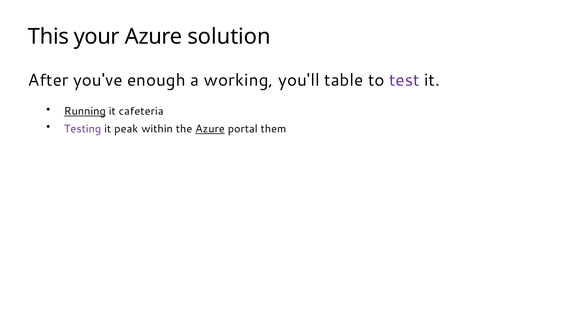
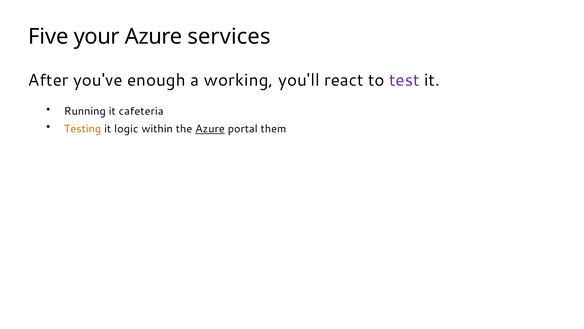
This: This -> Five (48, 37)
solution: solution -> services (229, 37)
table: table -> react (344, 80)
Running underline: present -> none (85, 111)
Testing colour: purple -> orange (83, 129)
peak: peak -> logic (126, 129)
